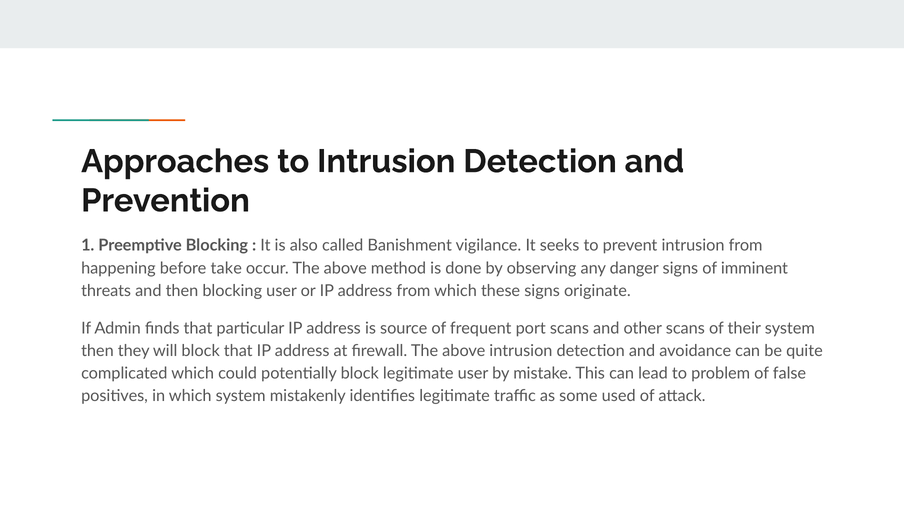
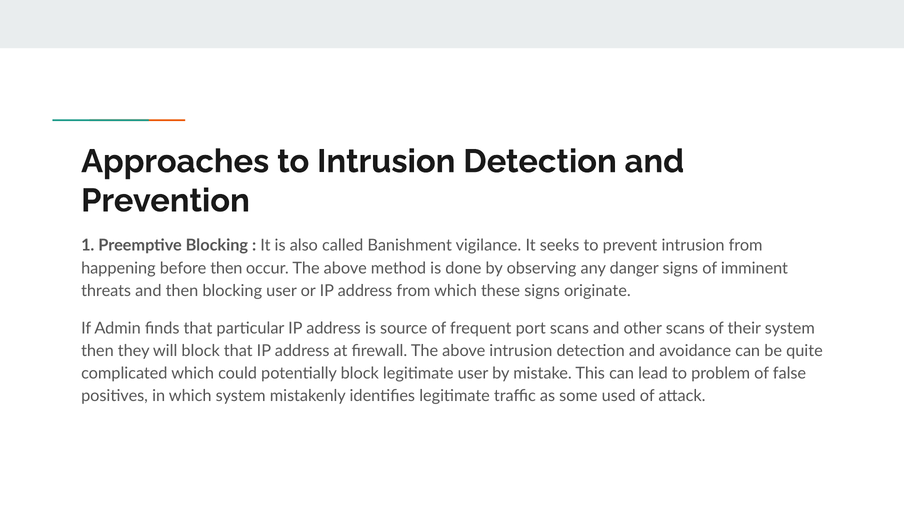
before take: take -> then (226, 268)
